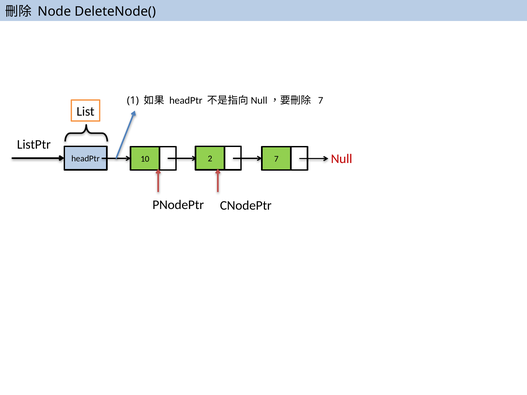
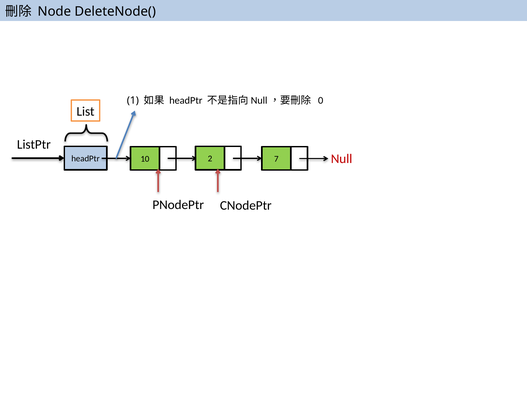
7: 7 -> 0 (321, 101)
